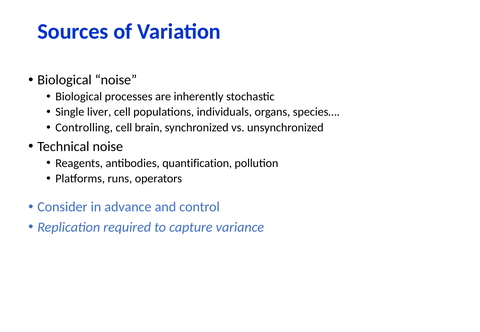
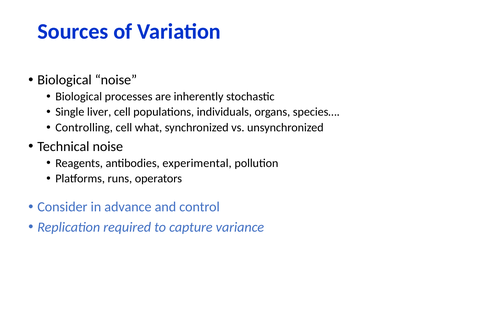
brain: brain -> what (149, 128)
quantification: quantification -> experimental (197, 163)
